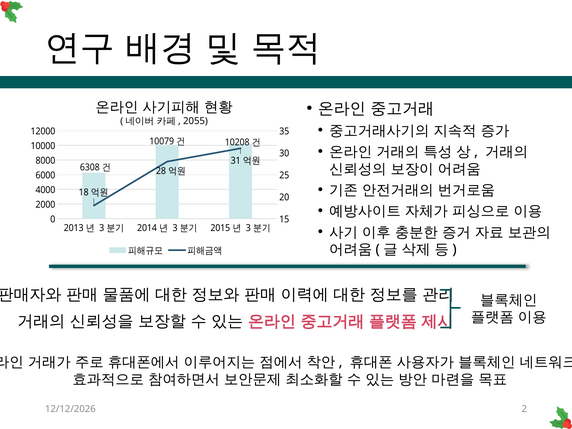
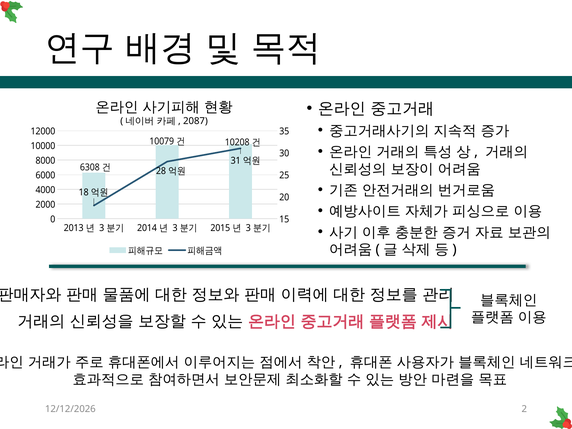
2055: 2055 -> 2087 (195, 121)
